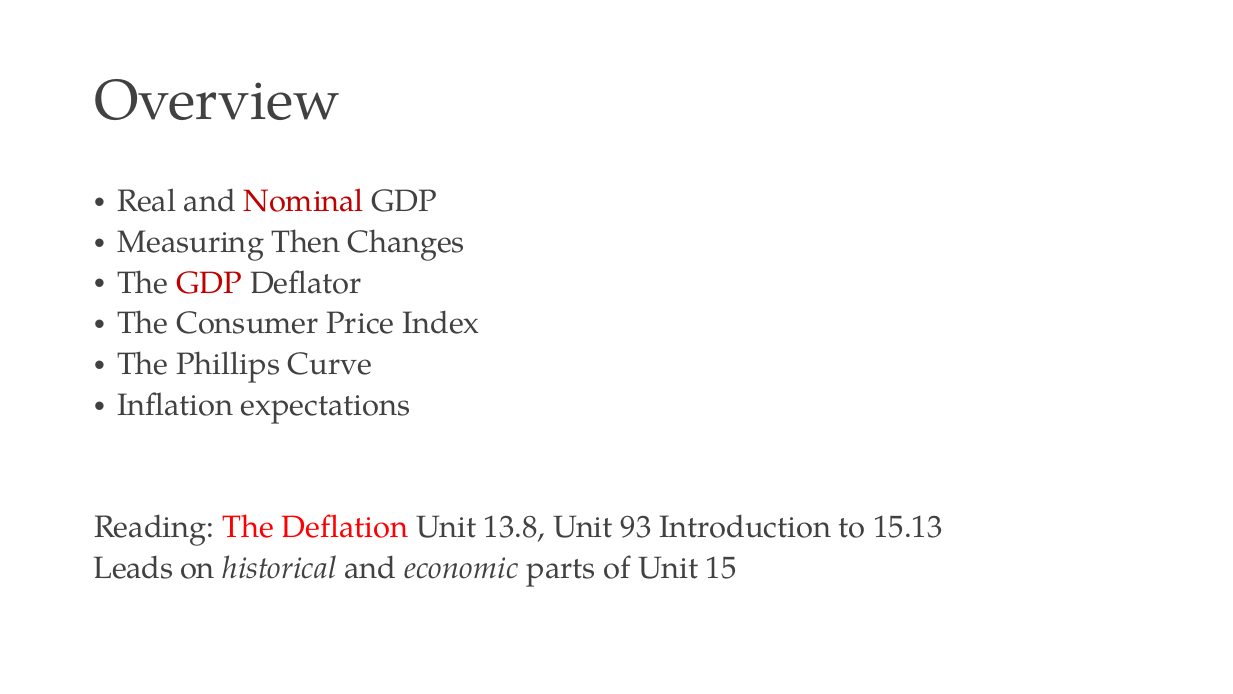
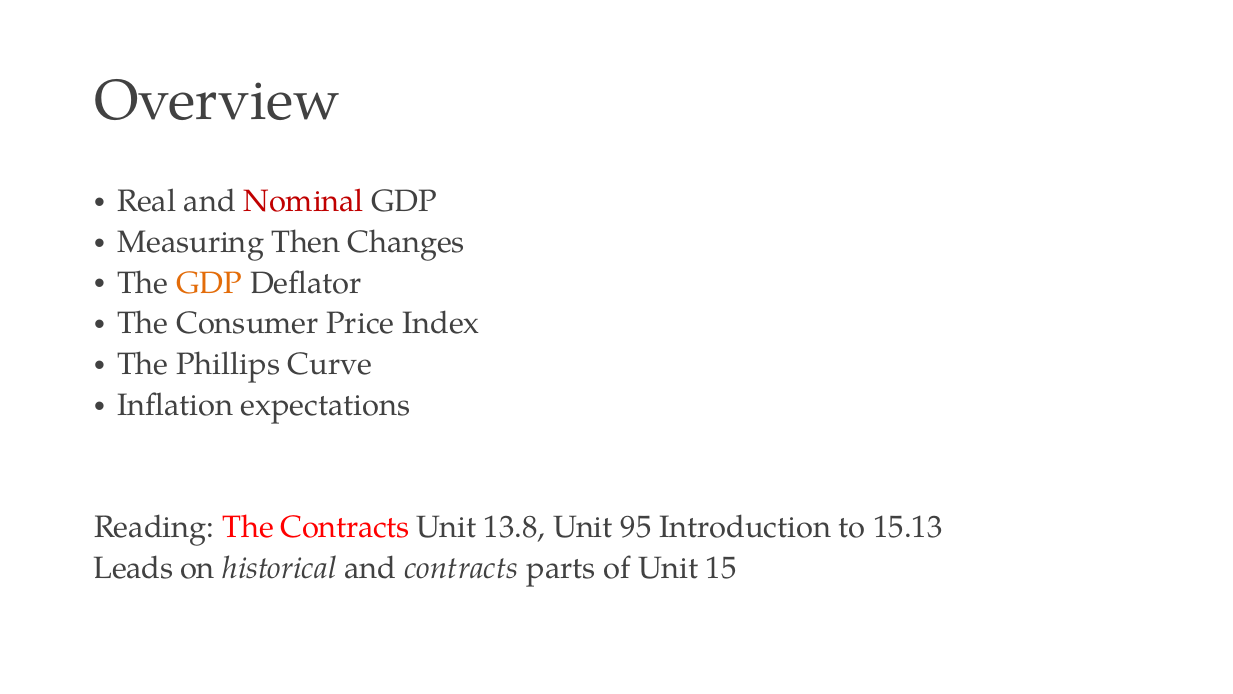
GDP colour: red -> orange (209, 283)
The Deflation: Deflation -> Contracts (345, 527)
93: 93 -> 95 (636, 527)
and economic: economic -> contracts (462, 568)
